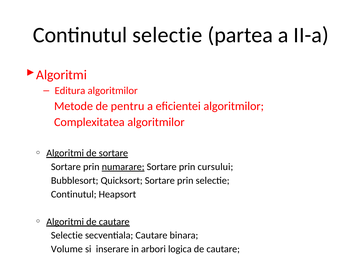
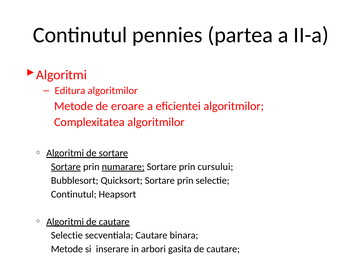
Continutul selectie: selectie -> pennies (167, 35)
pentru: pentru -> eroare (128, 106)
Sortare underline: none -> present (66, 167)
Volume: Volume -> Metode (67, 249)
logica: logica -> gasita (180, 249)
